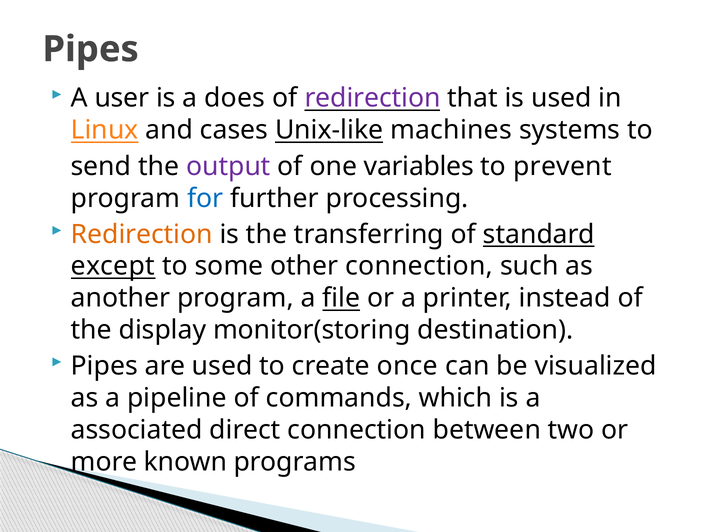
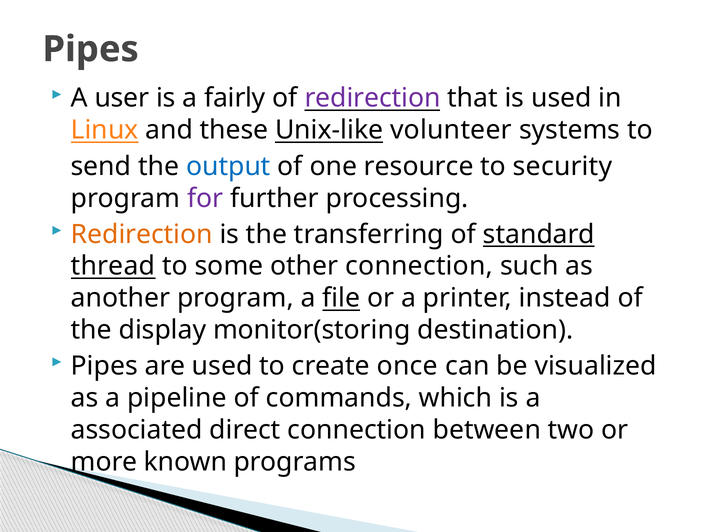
does: does -> fairly (235, 98)
cases: cases -> these (234, 130)
machines: machines -> volunteer (451, 130)
output colour: purple -> blue (228, 166)
variables: variables -> resource (419, 166)
prevent: prevent -> security (563, 166)
for colour: blue -> purple (205, 198)
except: except -> thread (113, 266)
